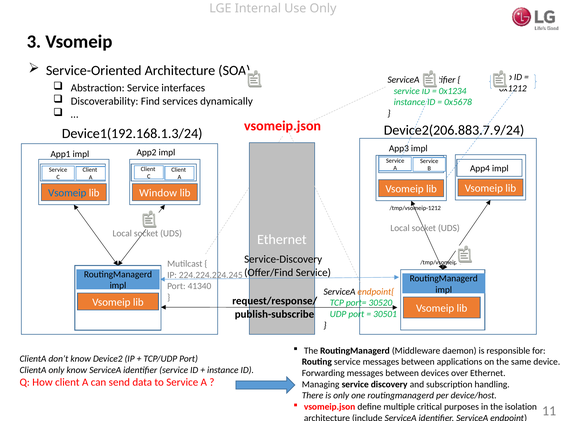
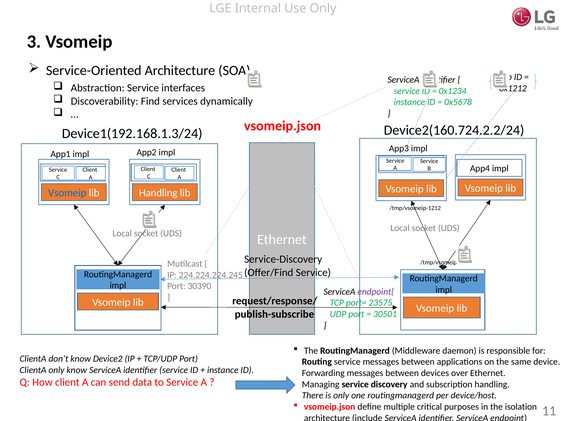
Device2(206.883.7.9/24: Device2(206.883.7.9/24 -> Device2(160.724.2.2/24 (454, 130)
Window: Window -> Handling (158, 193)
41340: 41340 -> 30390 (199, 286)
endpoint{ colour: orange -> purple (376, 291)
30520: 30520 -> 23575 (380, 303)
